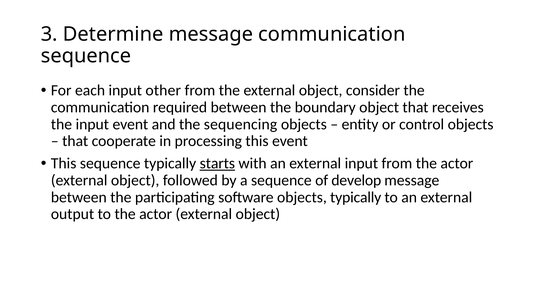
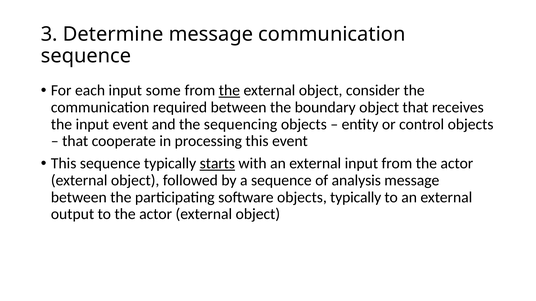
other: other -> some (163, 91)
the underline: none -> present (229, 91)
develop: develop -> analysis (356, 181)
